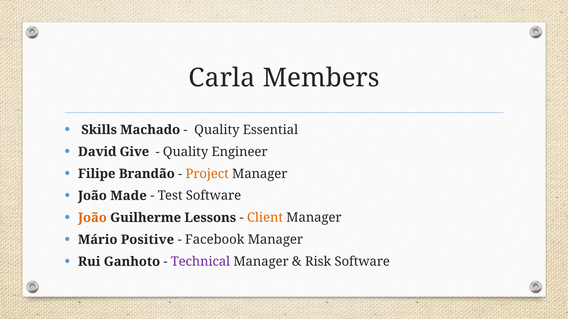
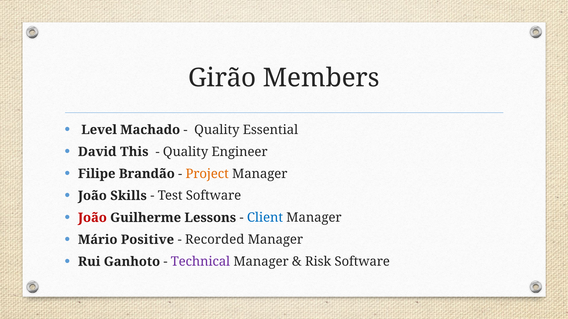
Carla: Carla -> Girão (222, 78)
Skills: Skills -> Level (99, 130)
Give: Give -> This (134, 152)
Made: Made -> Skills (129, 196)
João colour: orange -> red (92, 218)
Client colour: orange -> blue (265, 218)
Facebook: Facebook -> Recorded (215, 240)
